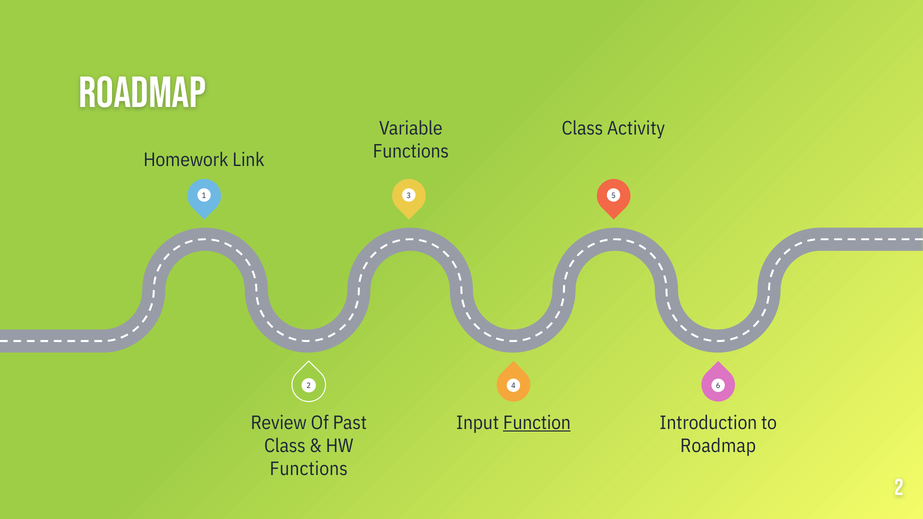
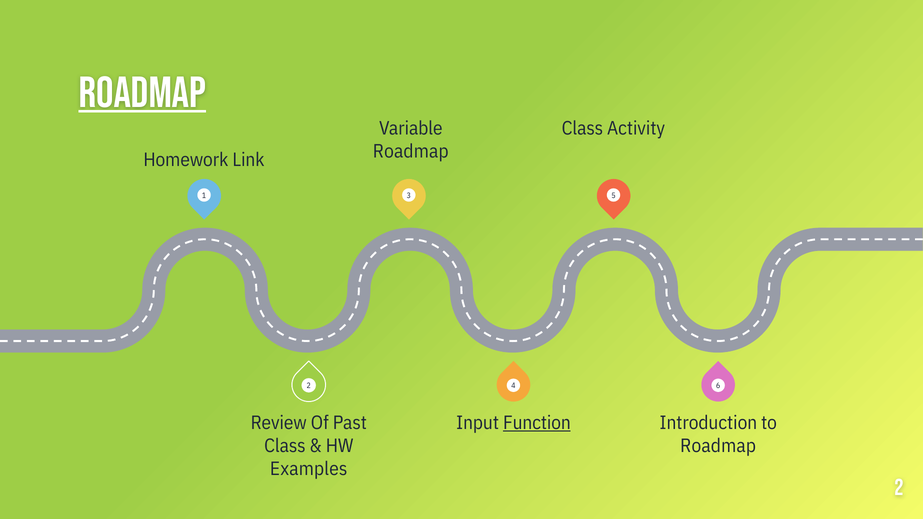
Roadmap underline: none -> present (142, 93)
Functions: Functions -> Roadmap (411, 151)
Functions: Functions -> Examples (309, 469)
